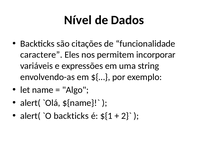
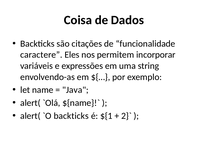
Nível: Nível -> Coisa (78, 20)
Algo: Algo -> Java (75, 90)
